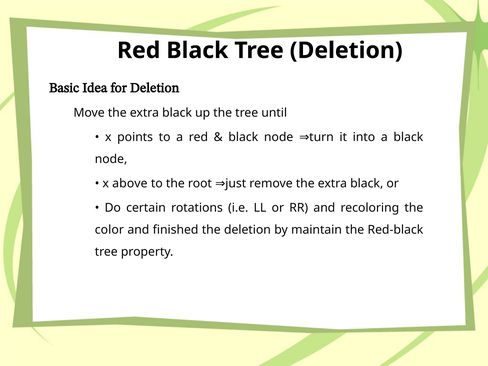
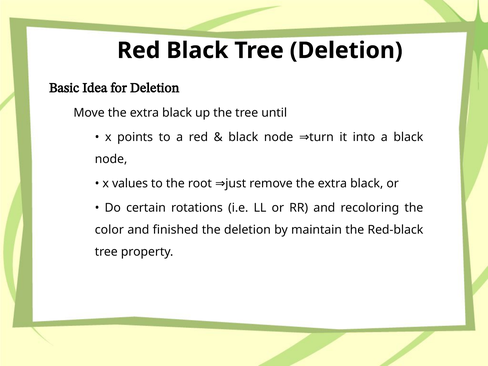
above: above -> values (130, 184)
